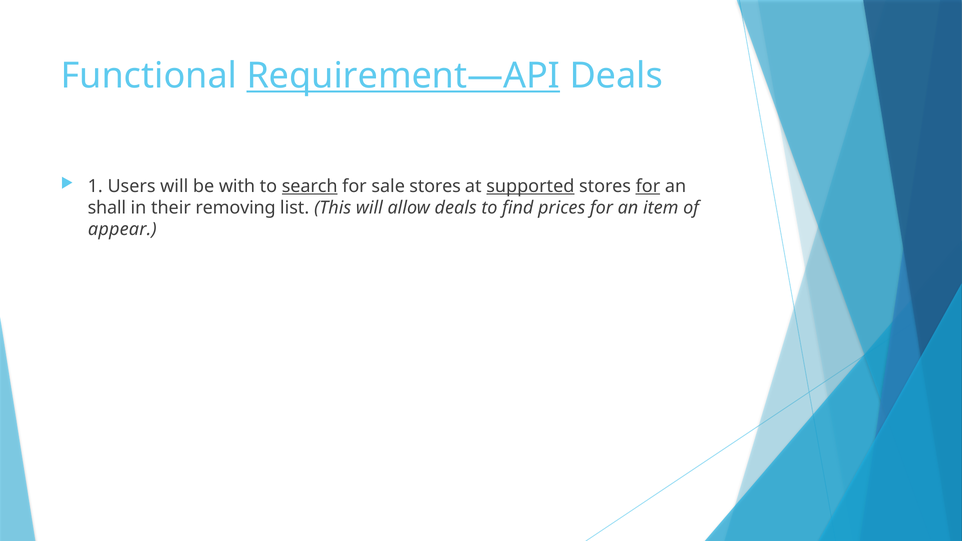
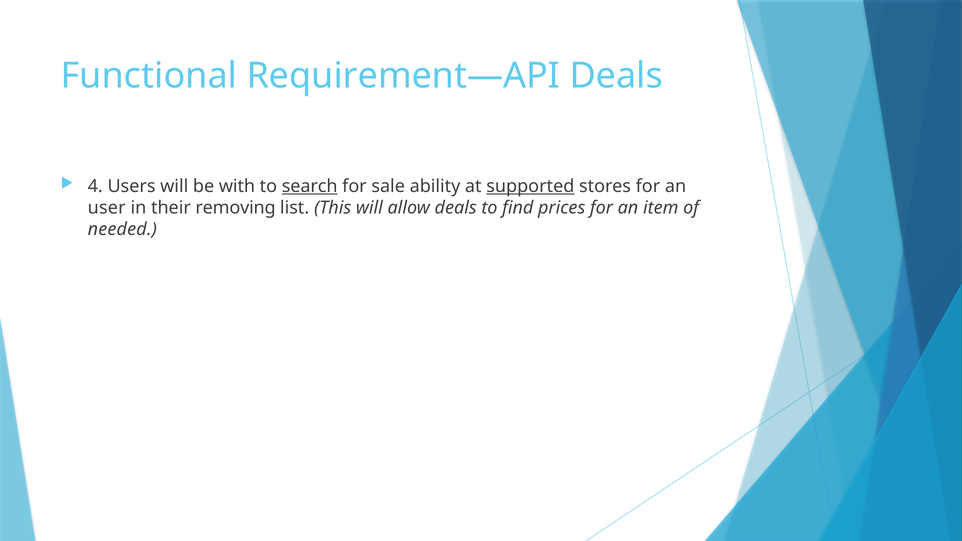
Requirement—API underline: present -> none (403, 76)
1: 1 -> 4 (95, 186)
sale stores: stores -> ability (435, 186)
for underline: present -> none (648, 186)
shall: shall -> user (107, 208)
appear: appear -> needed (122, 229)
